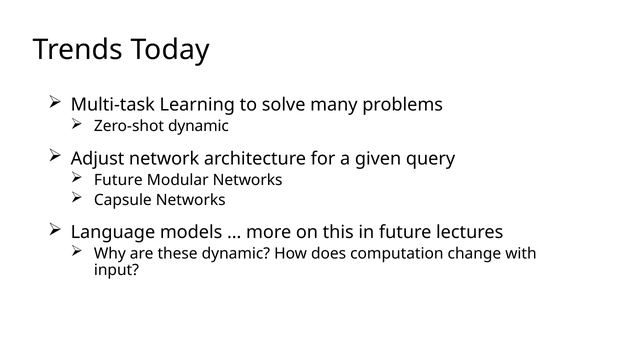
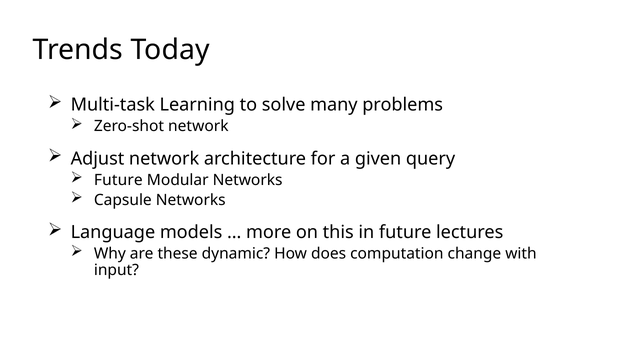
Zero-shot dynamic: dynamic -> network (198, 126)
